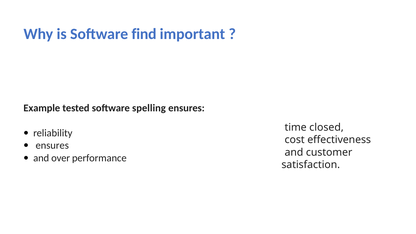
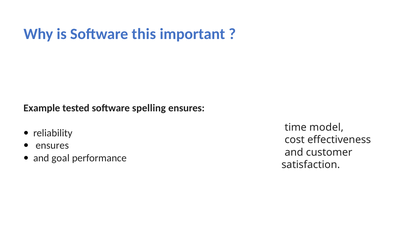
find: find -> this (144, 34)
closed: closed -> model (326, 127)
over: over -> goal (61, 158)
